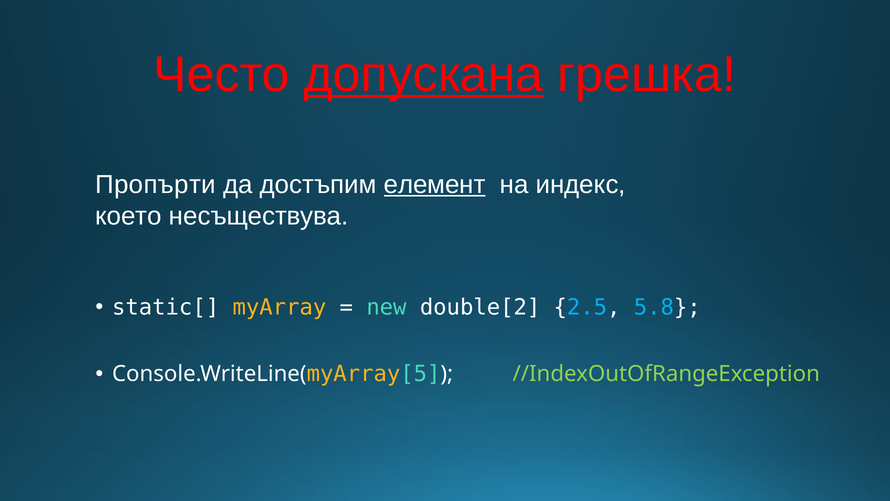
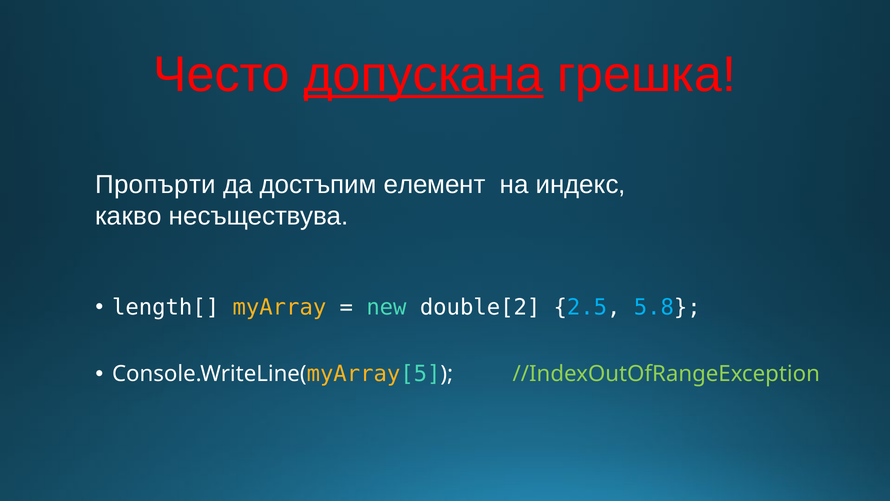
елемент underline: present -> none (435, 185)
което: което -> какво (128, 216)
static[: static[ -> length[ (166, 307)
